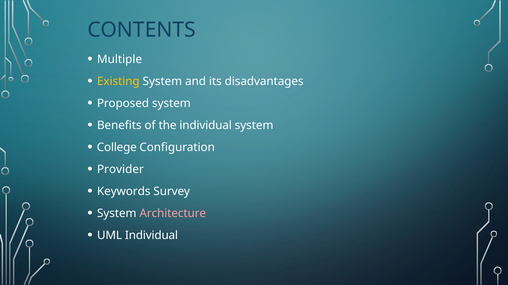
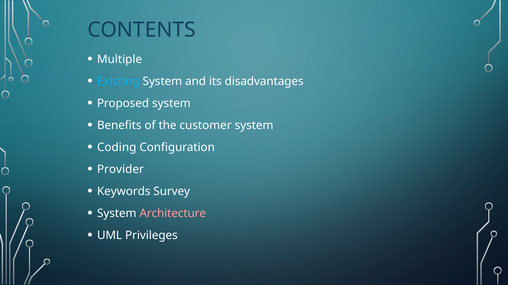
Existing colour: yellow -> light blue (118, 82)
the individual: individual -> customer (206, 126)
College: College -> Coding (117, 148)
UML Individual: Individual -> Privileges (151, 236)
